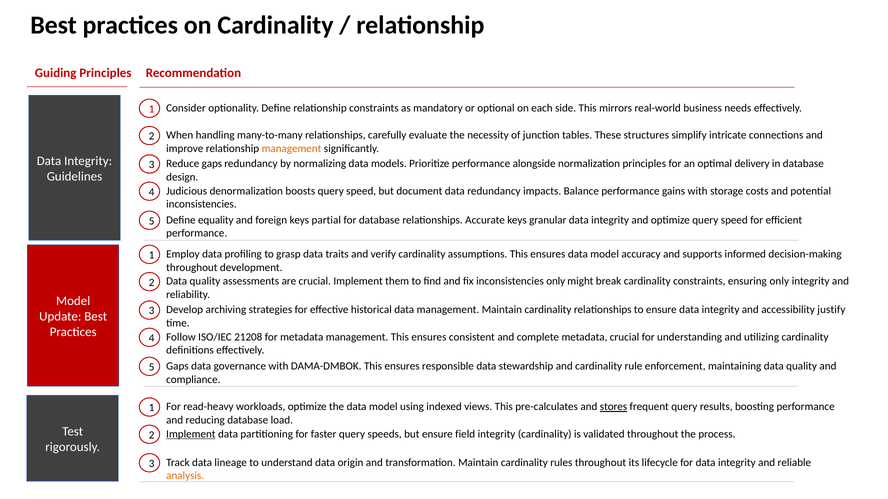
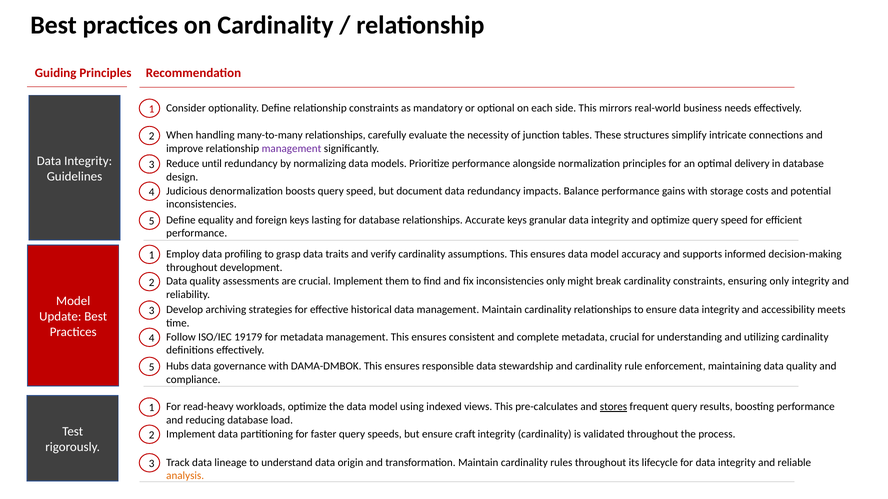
management colour: orange -> purple (292, 149)
Reduce gaps: gaps -> until (212, 164)
partial: partial -> lasting (326, 220)
justify: justify -> meets (831, 310)
21208: 21208 -> 19179 (248, 337)
5 Gaps: Gaps -> Hubs (178, 366)
Implement underline: present -> none (191, 434)
field: field -> craft (465, 434)
